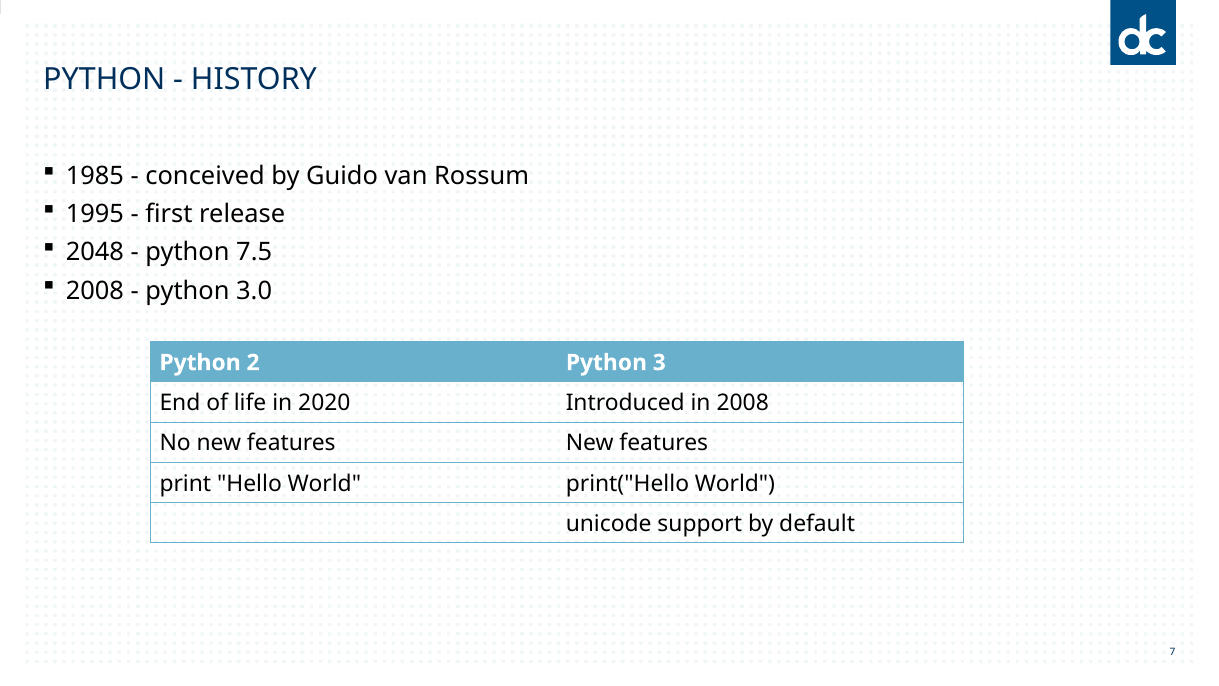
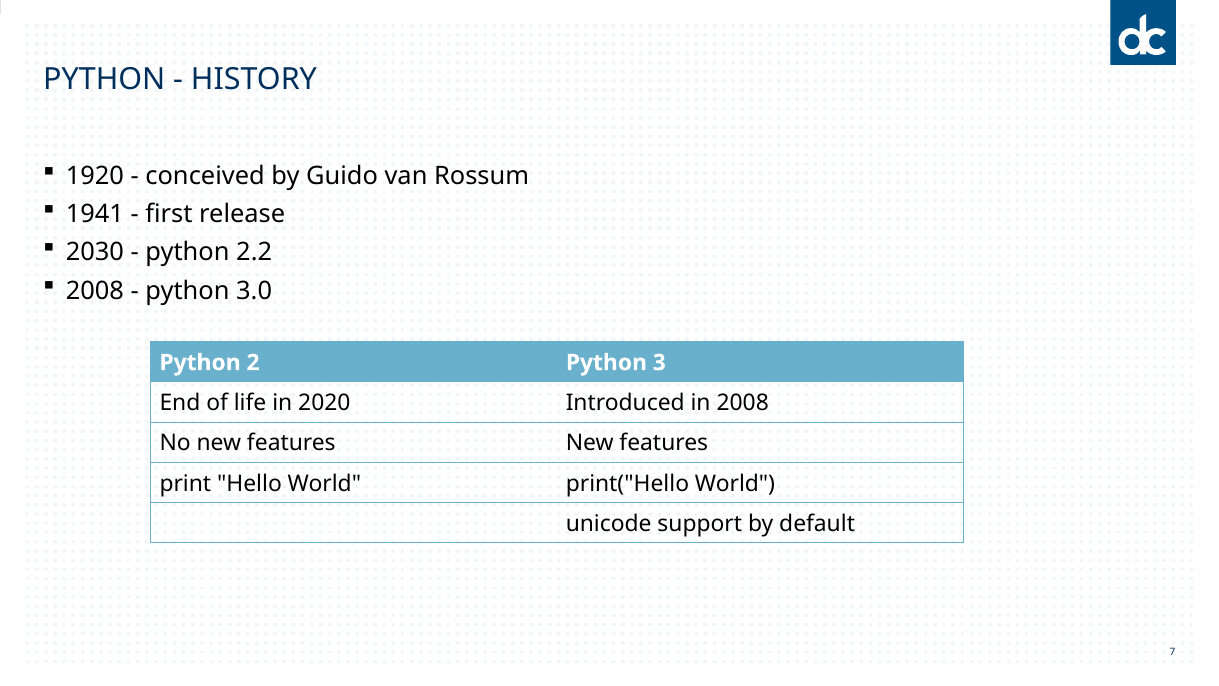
1985: 1985 -> 1920 (95, 176)
1995: 1995 -> 1941 (95, 214)
2048: 2048 -> 2030 (95, 252)
7.5: 7.5 -> 2.2 (254, 252)
